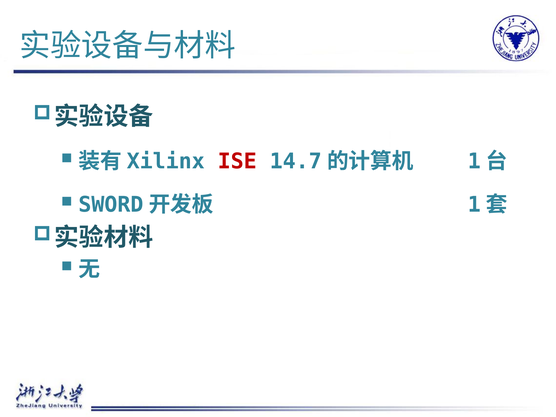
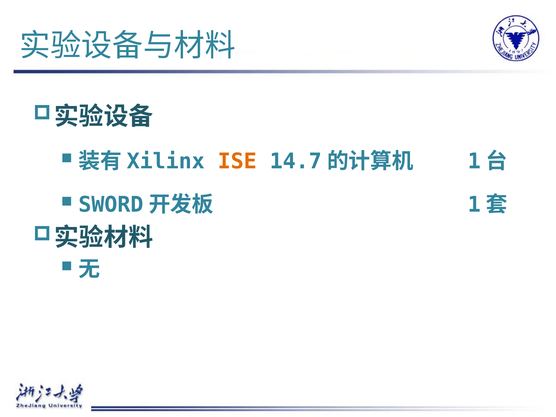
ISE colour: red -> orange (237, 161)
